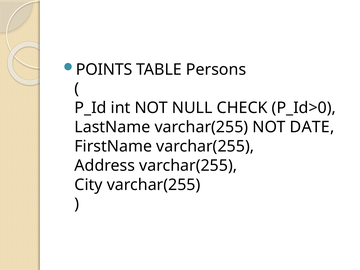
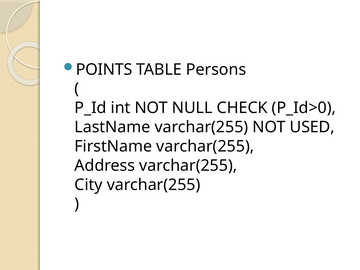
DATE: DATE -> USED (312, 127)
